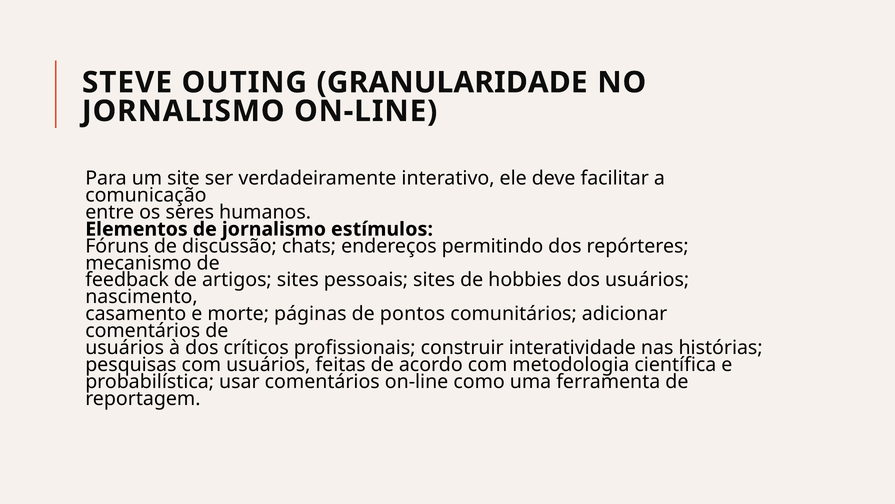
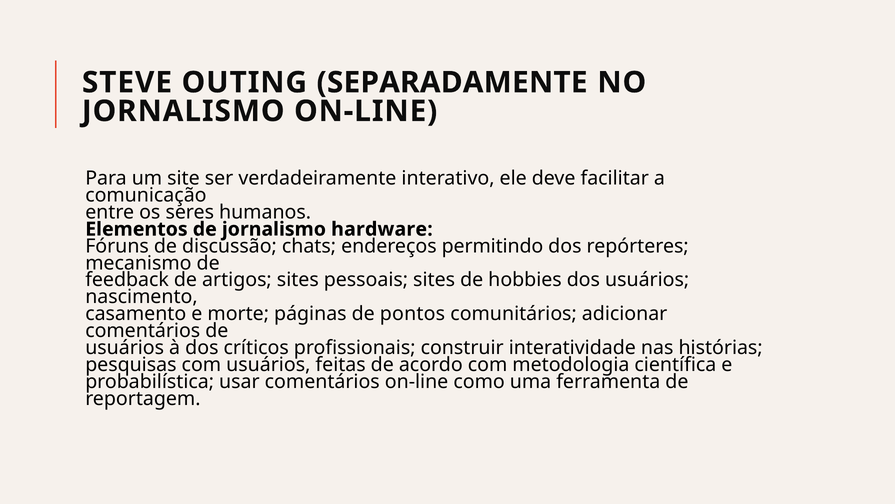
GRANULARIDADE: GRANULARIDADE -> SEPARADAMENTE (452, 82)
estímulos: estímulos -> hardware (382, 229)
